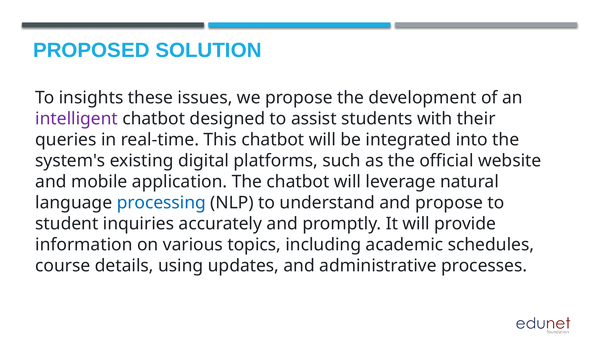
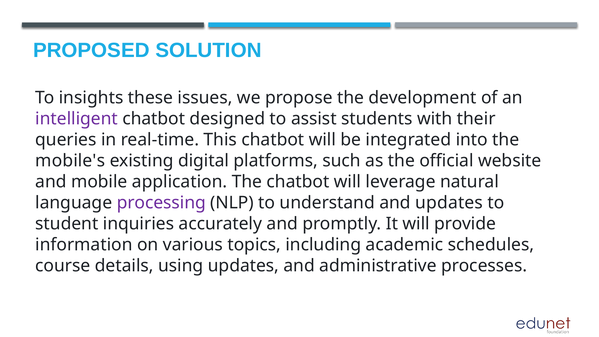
system's: system's -> mobile's (70, 161)
processing colour: blue -> purple (161, 203)
and propose: propose -> updates (449, 203)
